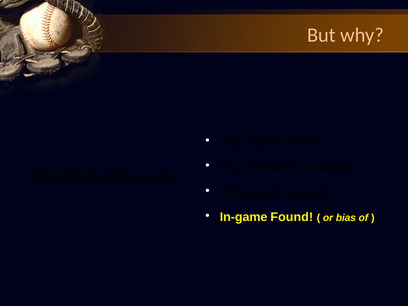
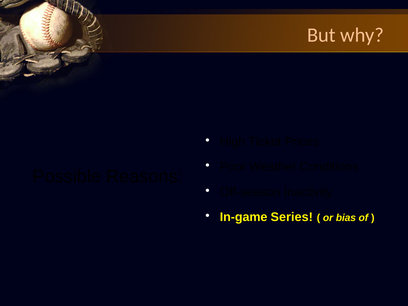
Found: Found -> Series (292, 217)
